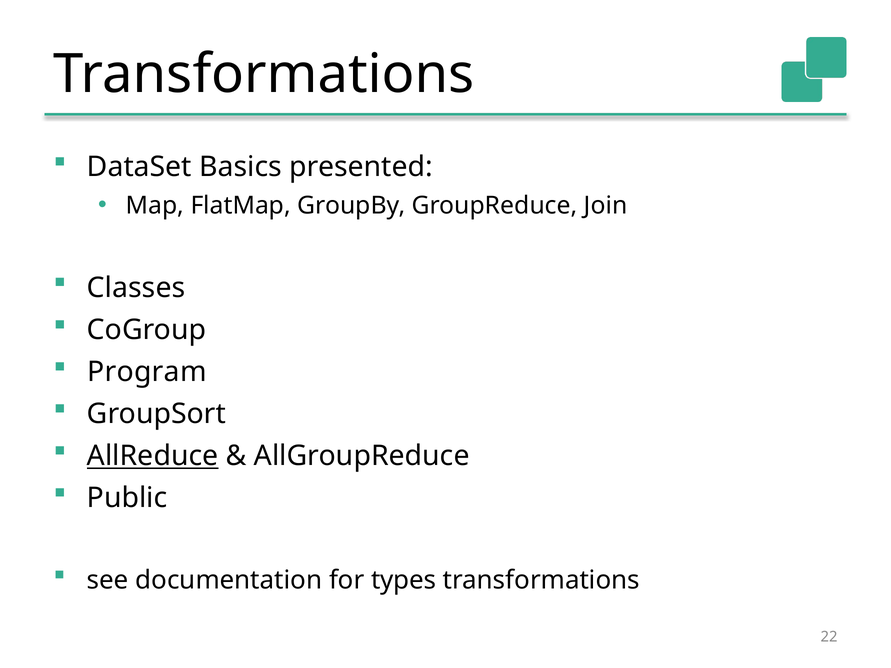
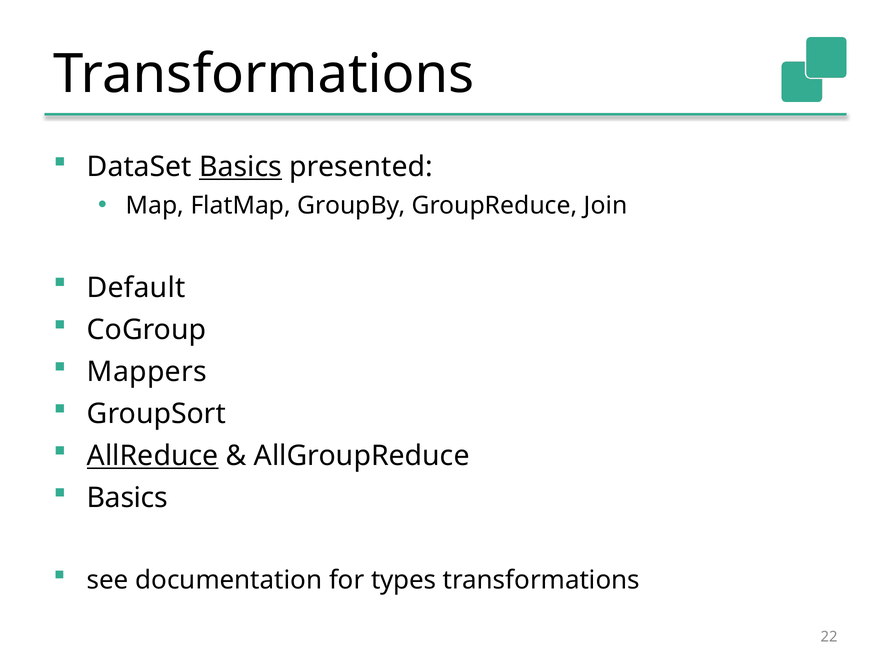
Basics underline: none -> present (241, 167)
Classes: Classes -> Default (136, 288)
Program: Program -> Mappers (147, 372)
Public: Public -> Basics (127, 498)
